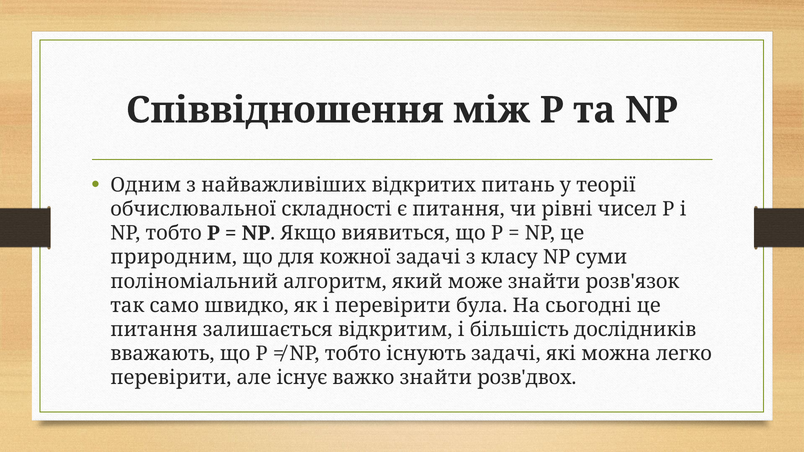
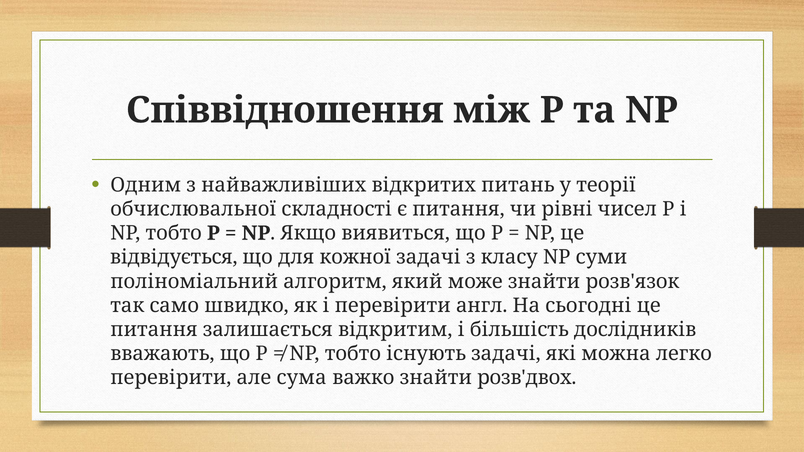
природним: природним -> відвідується (174, 257)
була: була -> англ (482, 306)
існує: існує -> сума (302, 378)
